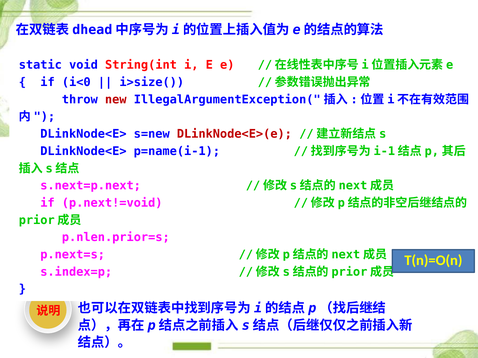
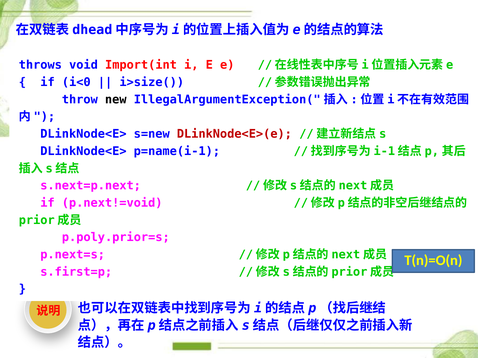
static: static -> throws (40, 65)
String(int: String(int -> Import(int (141, 65)
new colour: red -> black (116, 100)
p.nlen.prior=s: p.nlen.prior=s -> p.poly.prior=s (116, 238)
s.index=p: s.index=p -> s.first=p (76, 272)
